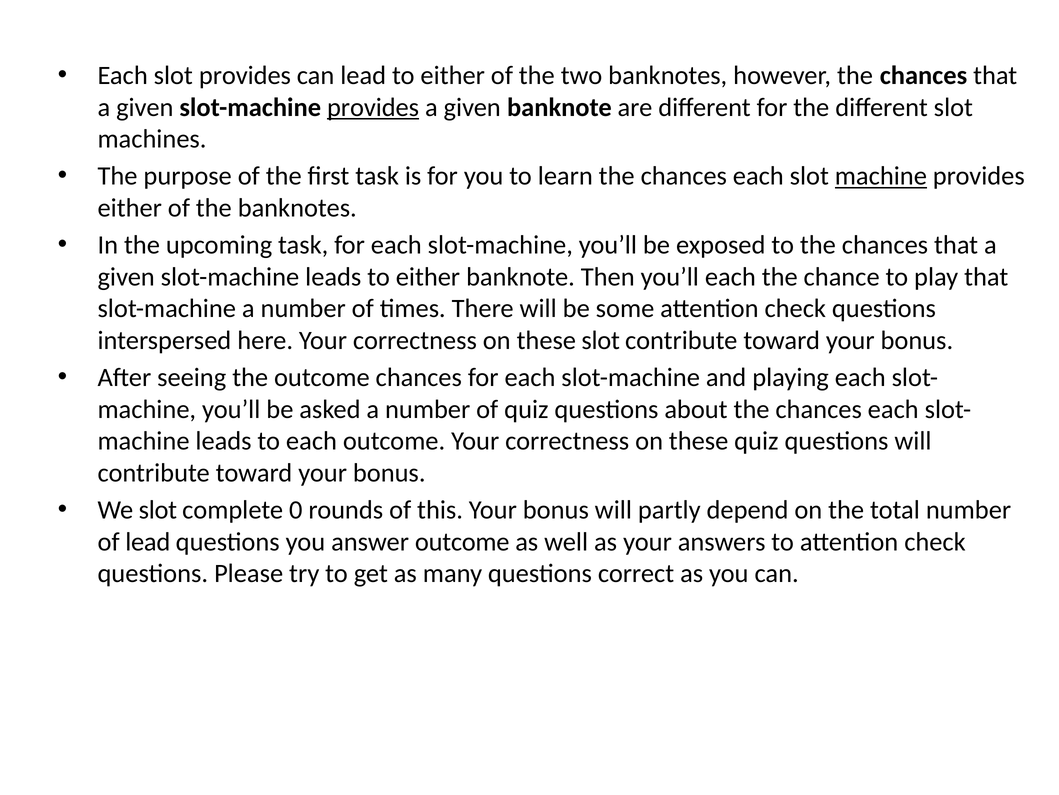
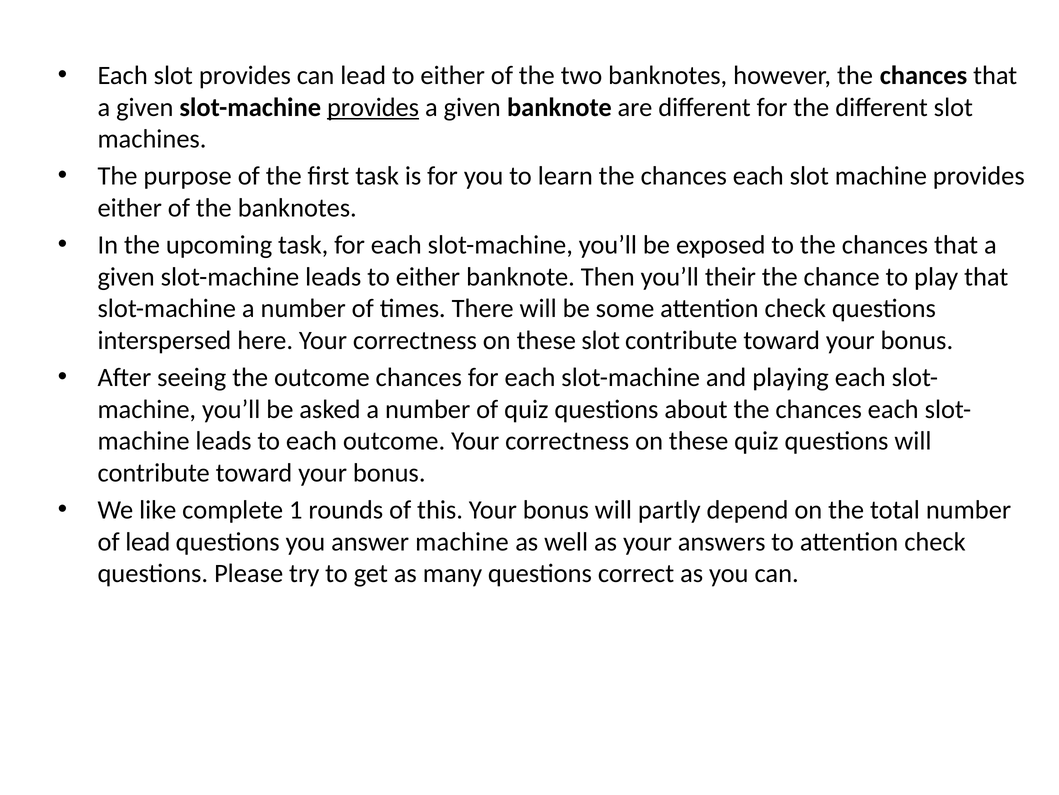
machine underline: present -> none (881, 176)
you’ll each: each -> their (730, 277)
We slot: slot -> like (158, 510)
0: 0 -> 1 (296, 510)
answer outcome: outcome -> machine (462, 541)
